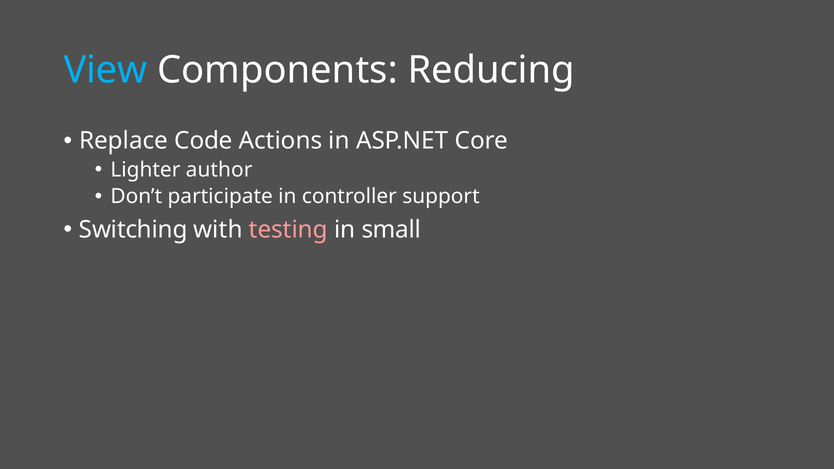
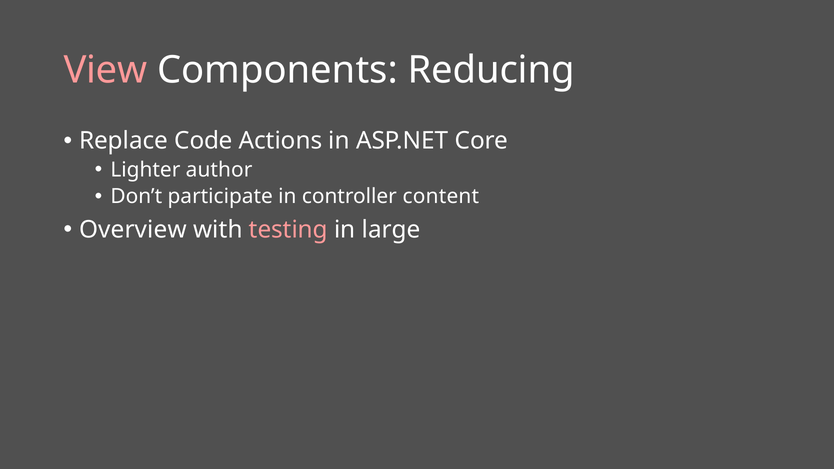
View colour: light blue -> pink (105, 70)
support: support -> content (441, 197)
Switching: Switching -> Overview (133, 230)
small: small -> large (391, 230)
